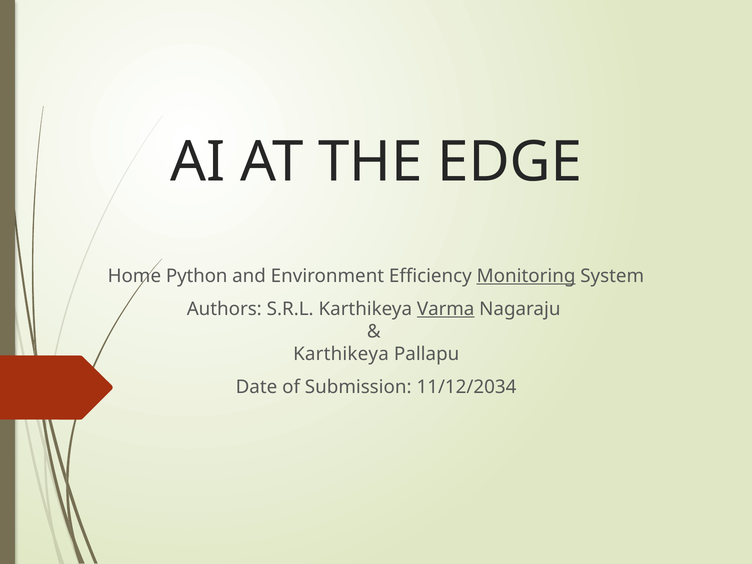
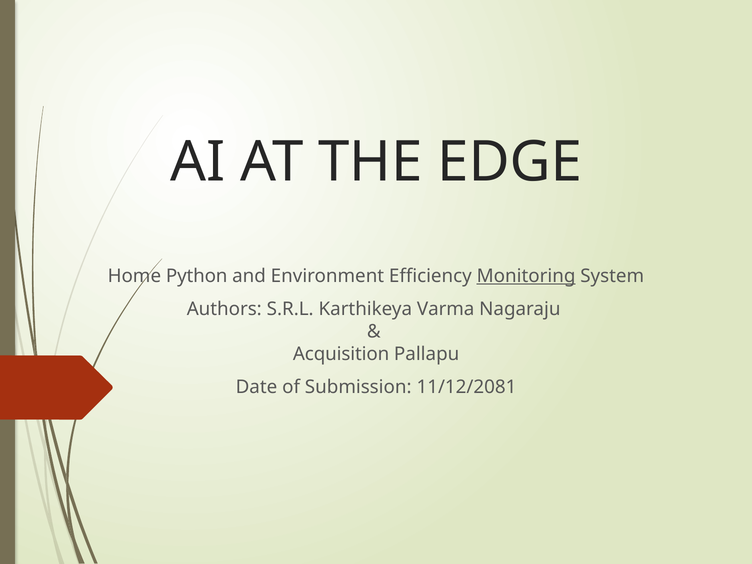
Varma underline: present -> none (446, 309)
Karthikeya: Karthikeya -> Acquisition (341, 354)
11/12/2034: 11/12/2034 -> 11/12/2081 (466, 387)
